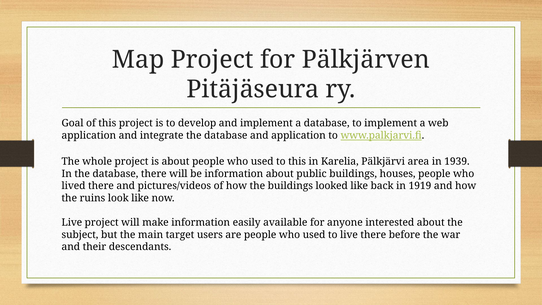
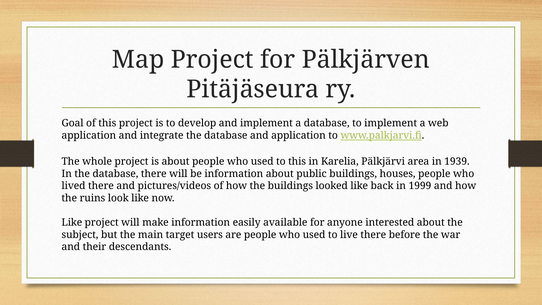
1919: 1919 -> 1999 (420, 186)
Live: Live -> Like (72, 222)
